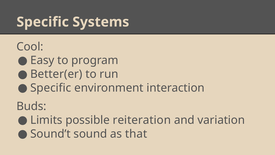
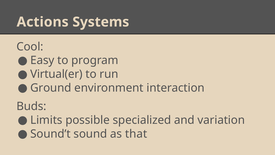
Specific: Specific -> Actions (43, 22)
Better(er: Better(er -> Virtual(er (56, 74)
Specific: Specific -> Ground (51, 88)
reiteration: reiteration -> specialized (142, 120)
